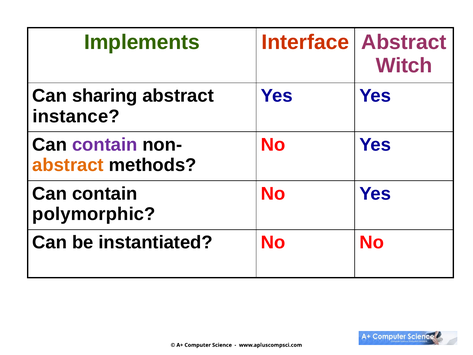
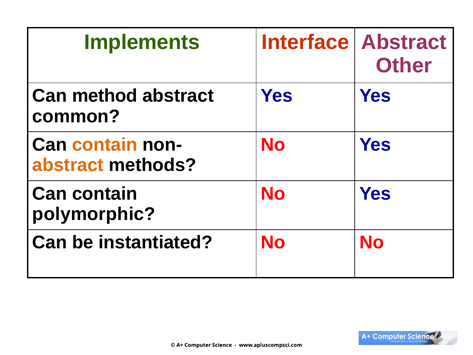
Witch: Witch -> Other (404, 66)
sharing: sharing -> method (105, 96)
instance: instance -> common (76, 116)
contain colour: purple -> orange (105, 145)
